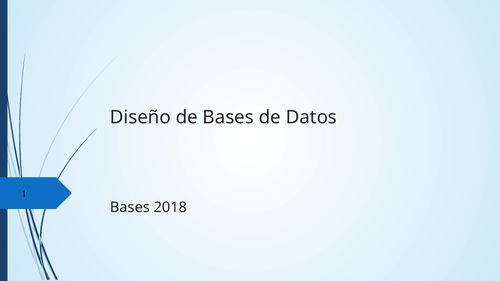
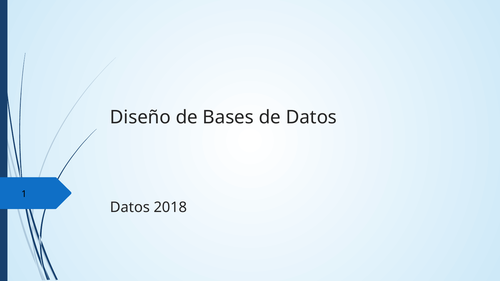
Bases: Bases -> Datos (130, 207)
